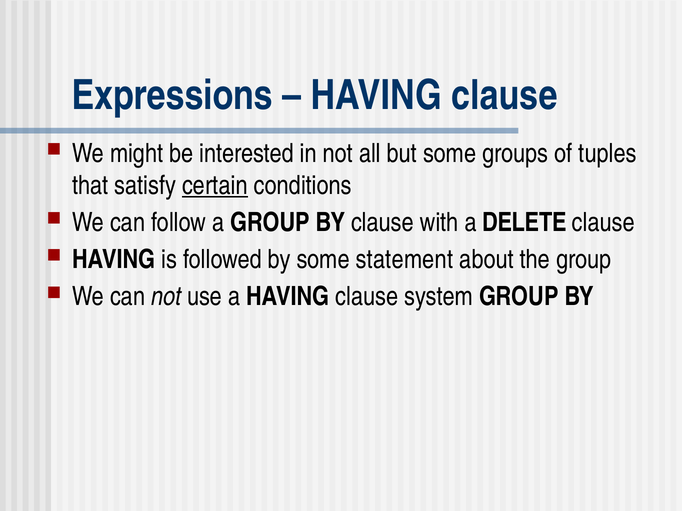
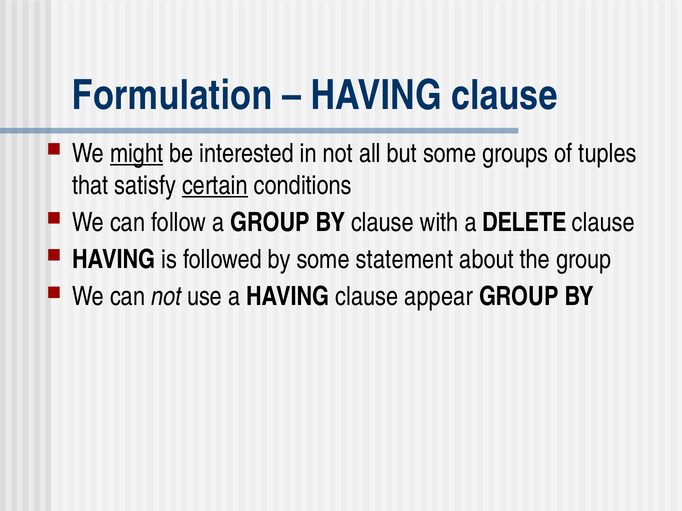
Expressions: Expressions -> Formulation (172, 96)
might underline: none -> present (137, 154)
system: system -> appear (439, 297)
